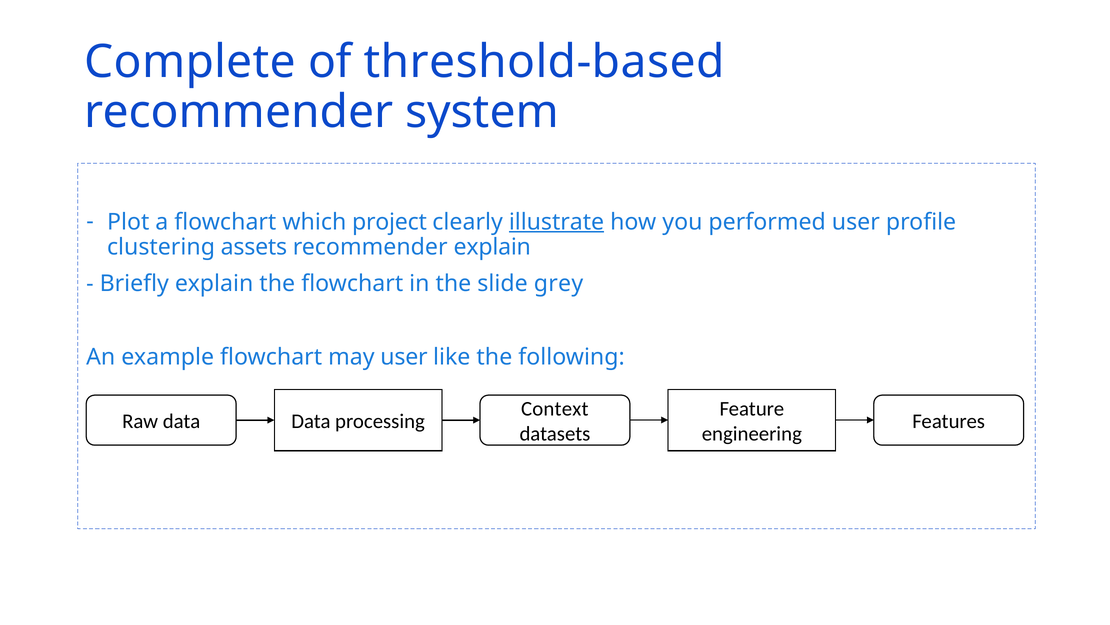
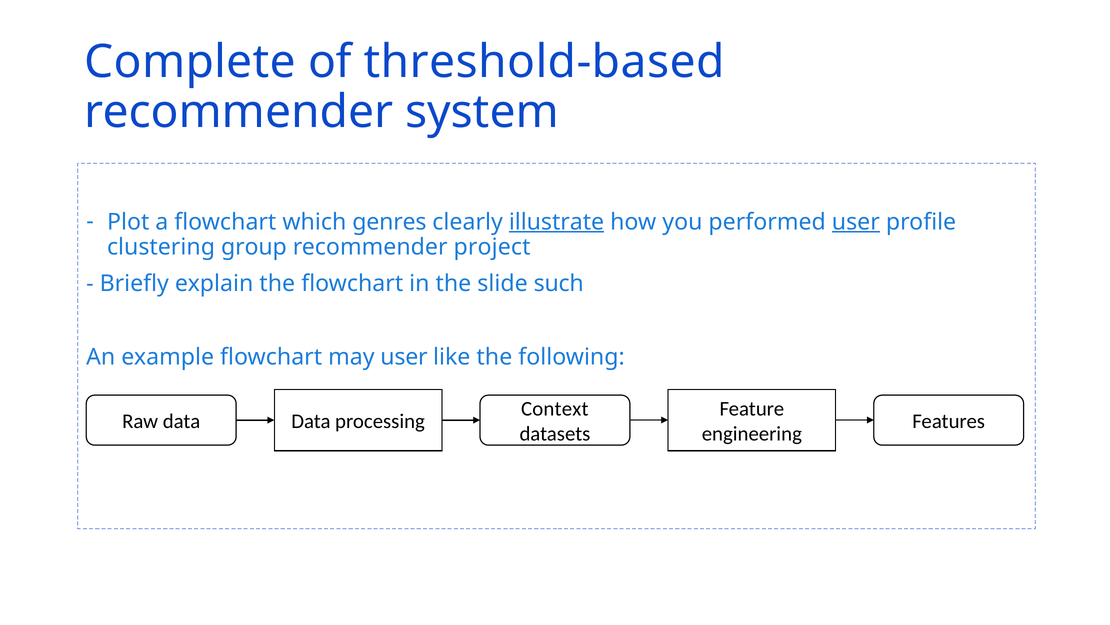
project: project -> genres (389, 222)
user underline: none -> present (856, 222)
assets: assets -> group (254, 247)
recommender explain: explain -> project (492, 247)
grey: grey -> such (559, 283)
